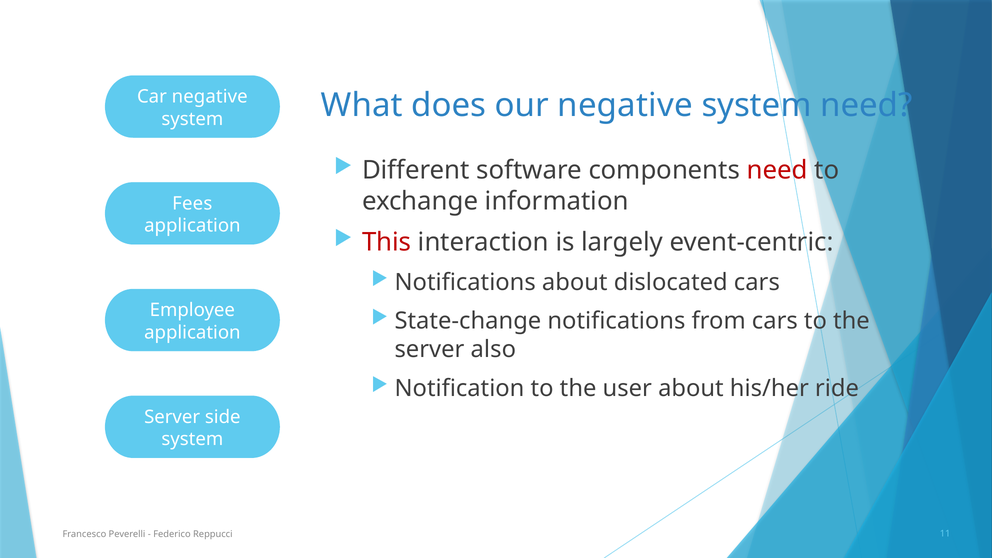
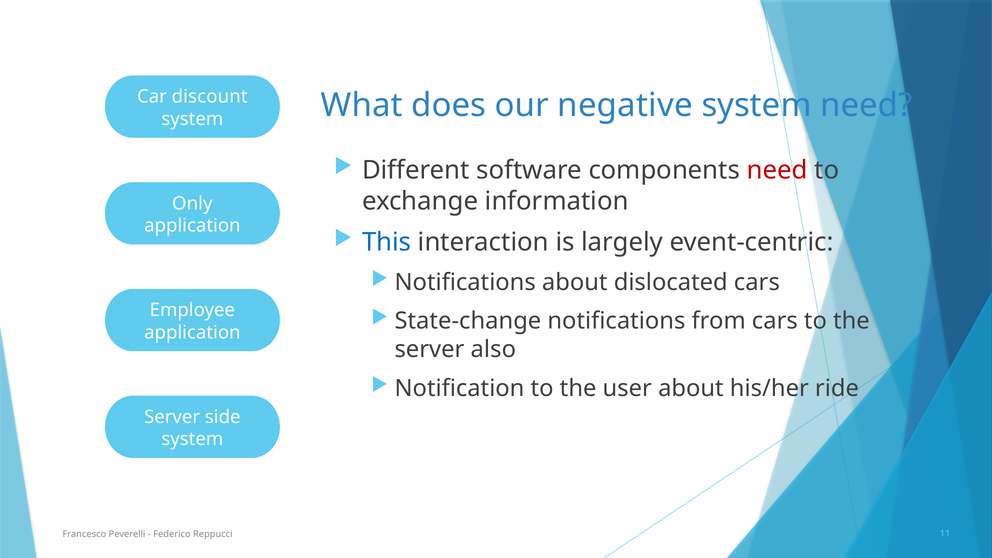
Car negative: negative -> discount (210, 97)
Fees: Fees -> Only (192, 203)
This colour: red -> blue (387, 242)
